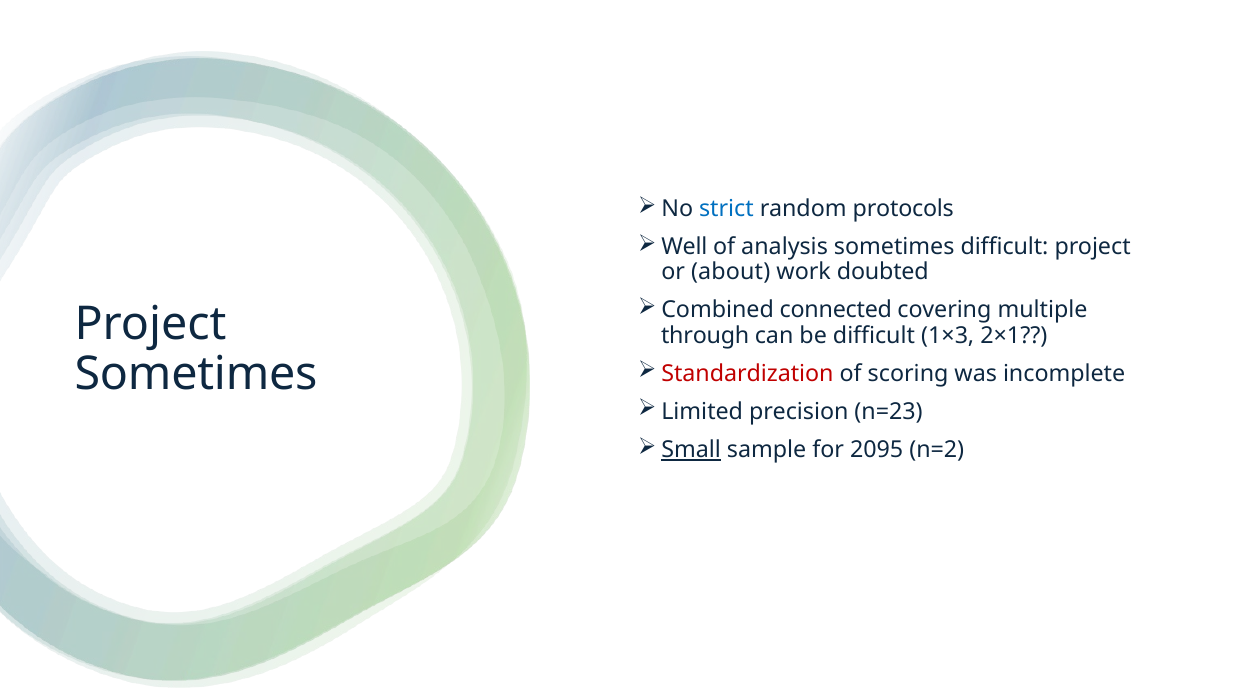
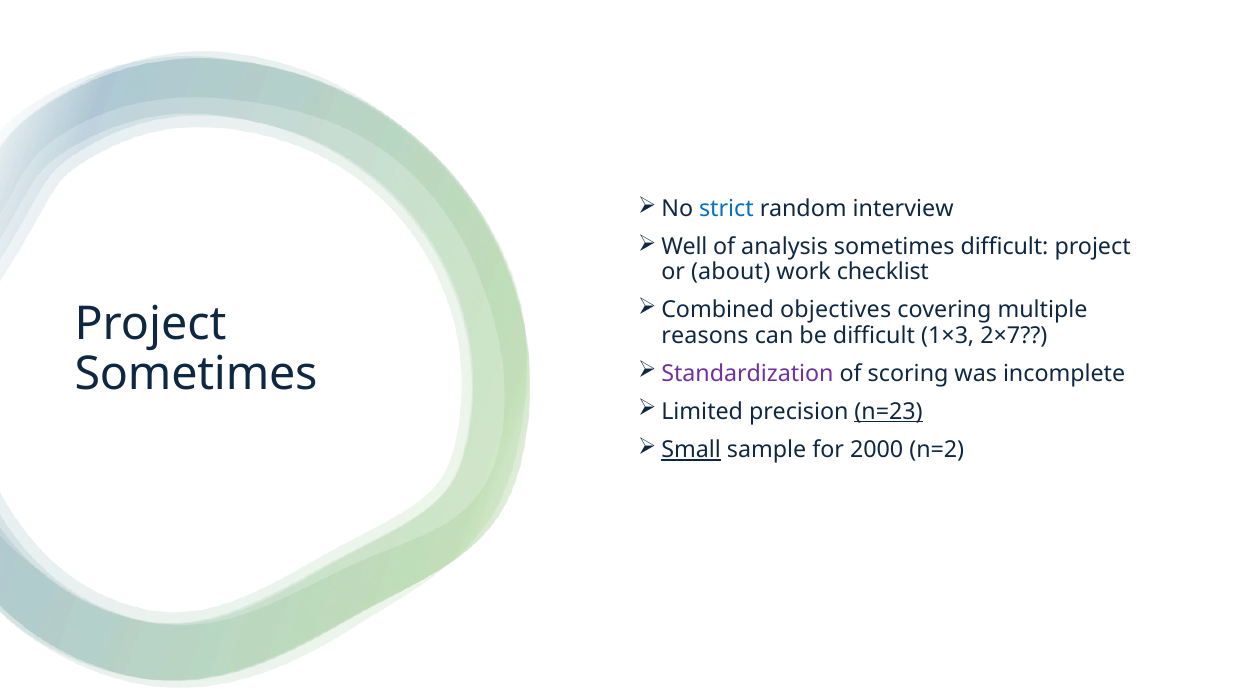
protocols: protocols -> interview (903, 209)
doubted: doubted -> checklist (883, 272)
connected: connected -> objectives (836, 310)
through: through -> reasons (705, 335)
2×1: 2×1 -> 2×7 (1014, 335)
Standardization colour: red -> purple (747, 373)
n=23 underline: none -> present (889, 411)
2095: 2095 -> 2000 (877, 450)
